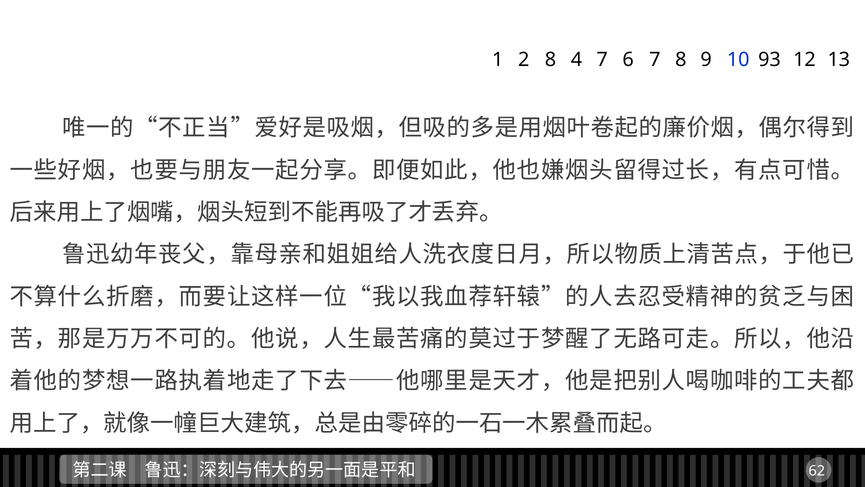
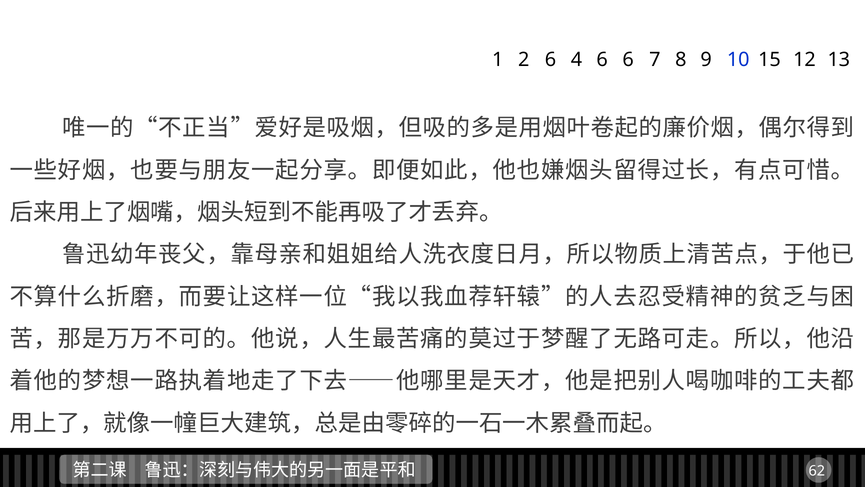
2 8: 8 -> 6 (550, 60)
4 7: 7 -> 6 (602, 60)
93: 93 -> 15 (770, 60)
